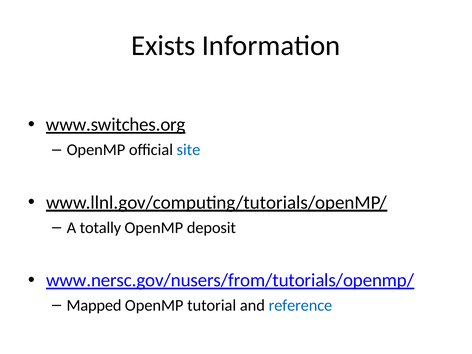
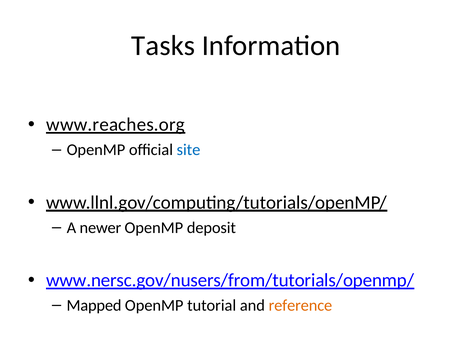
Exists: Exists -> Tasks (163, 46)
www.switches.org: www.switches.org -> www.reaches.org (116, 125)
totally: totally -> newer (100, 228)
reference colour: blue -> orange (300, 305)
